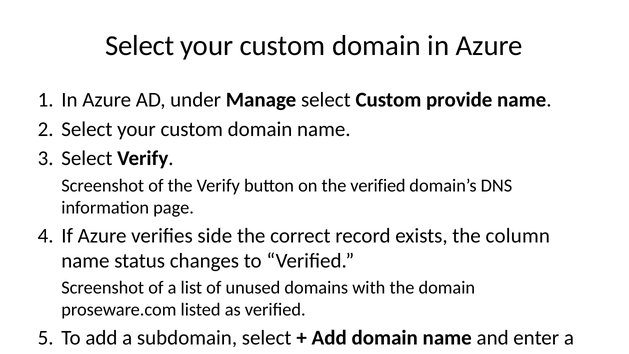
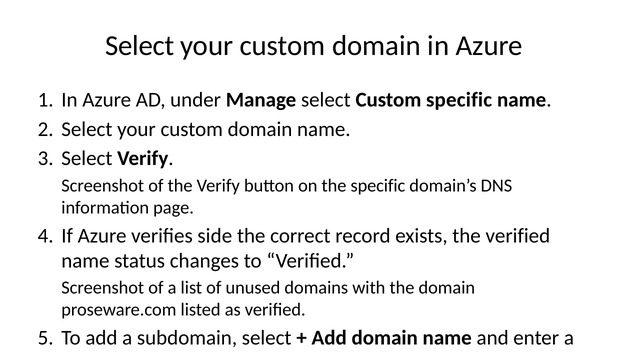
Custom provide: provide -> specific (459, 100)
the verified: verified -> specific (378, 186)
the column: column -> verified (518, 235)
